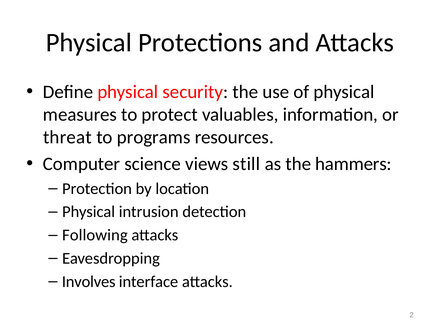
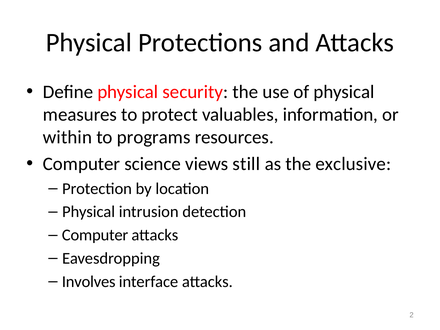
threat: threat -> within (67, 137)
hammers: hammers -> exclusive (353, 164)
Following: Following -> Computer (95, 235)
